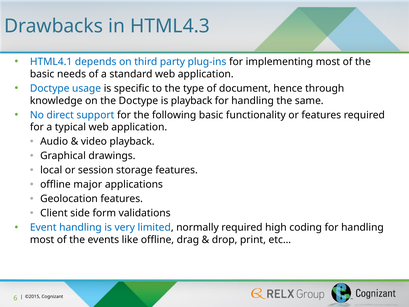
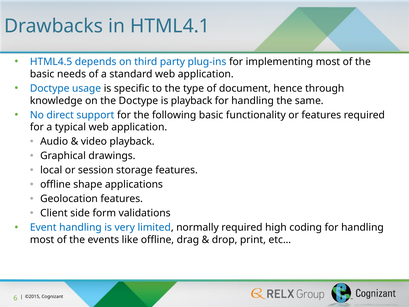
HTML4.3: HTML4.3 -> HTML4.1 (170, 26)
HTML4.1: HTML4.1 -> HTML4.5 (51, 62)
major: major -> shape (88, 184)
